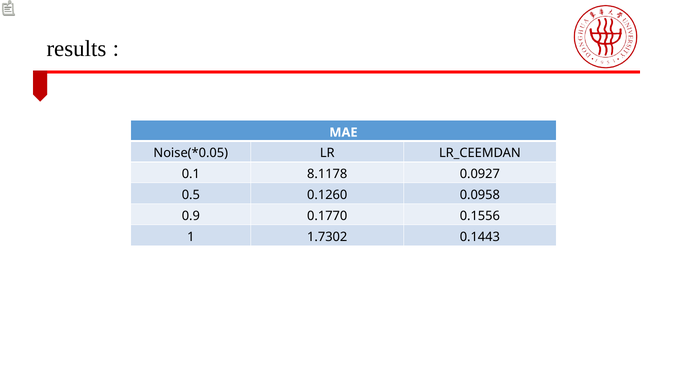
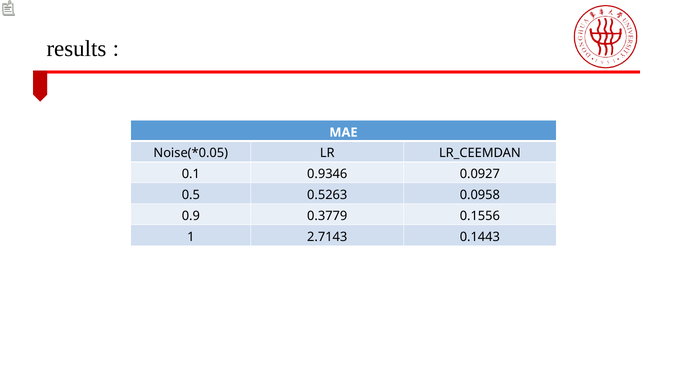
8.1178: 8.1178 -> 0.9346 (327, 174)
0.1260: 0.1260 -> 0.5263 (327, 195)
0.1770: 0.1770 -> 0.3779 (327, 216)
1.7302: 1.7302 -> 2.7143 (327, 236)
